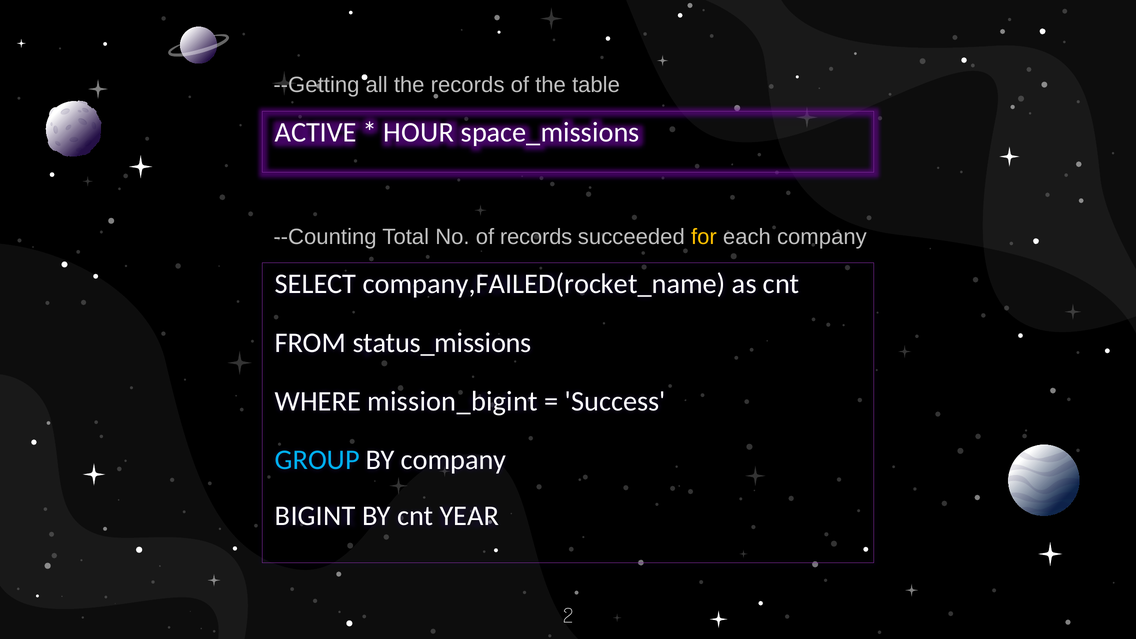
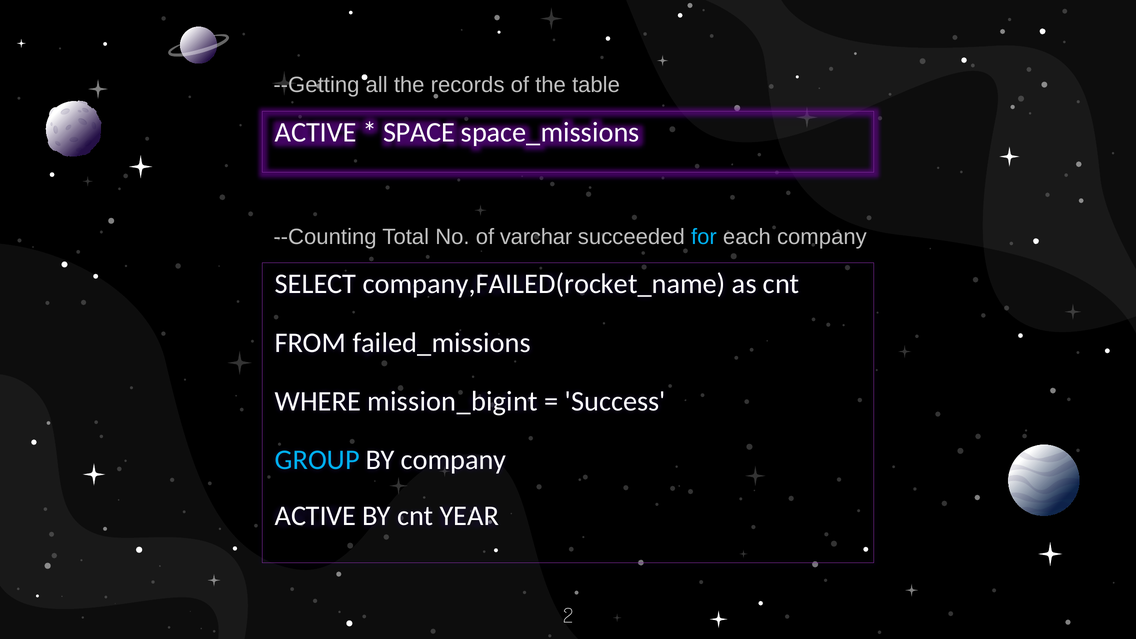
HOUR: HOUR -> SPACE (419, 133)
of records: records -> varchar (536, 237)
for colour: yellow -> light blue (704, 237)
status_missions: status_missions -> failed_missions (442, 343)
BIGINT: BIGINT -> ACTIVE (315, 516)
